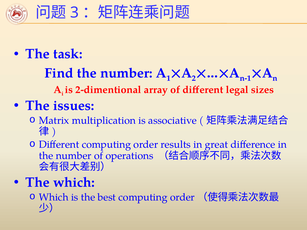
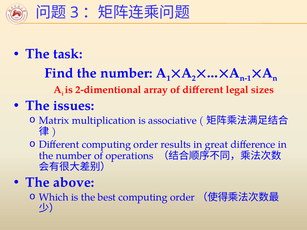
The which: which -> above (74, 182)
